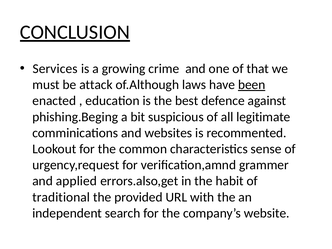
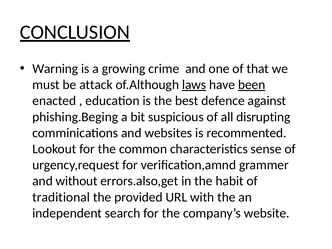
Services: Services -> Warning (55, 69)
laws underline: none -> present (194, 85)
legitimate: legitimate -> disrupting (263, 117)
applied: applied -> without (77, 181)
